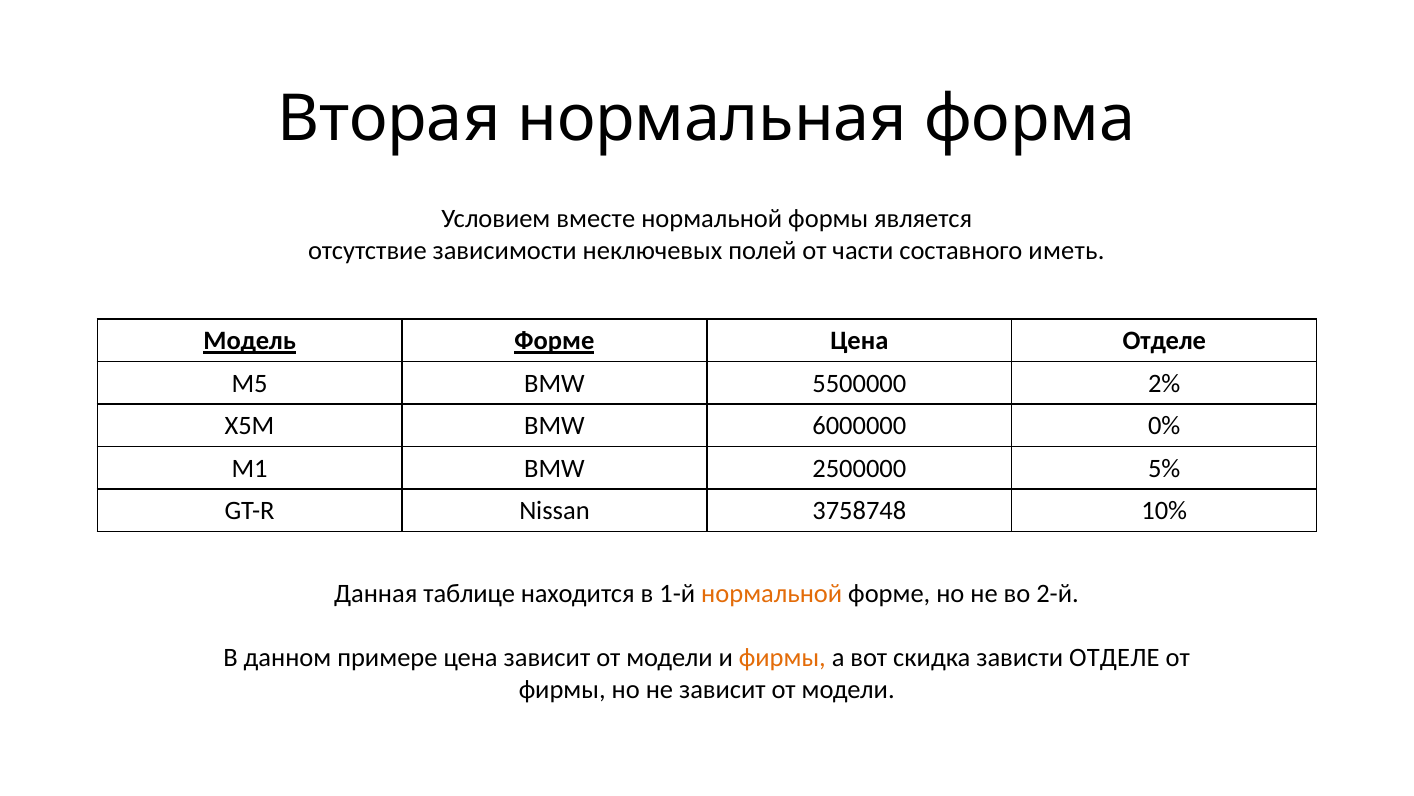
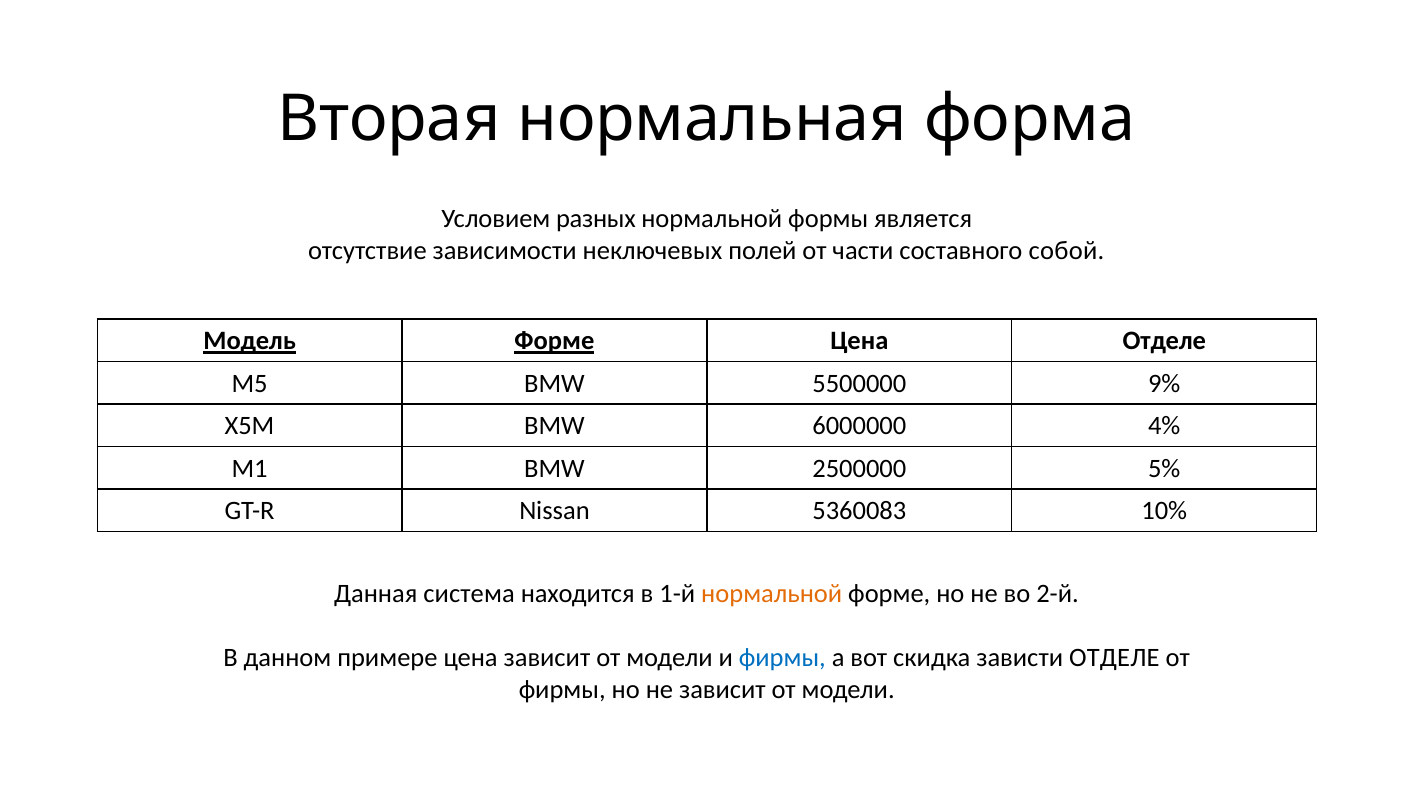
вместе: вместе -> разных (596, 219)
иметь: иметь -> собой (1067, 251)
2%: 2% -> 9% (1164, 383)
0%: 0% -> 4% (1164, 425)
3758748: 3758748 -> 5360083 (859, 510)
таблице: таблице -> система (469, 594)
фирмы colour: orange -> blue (782, 657)
